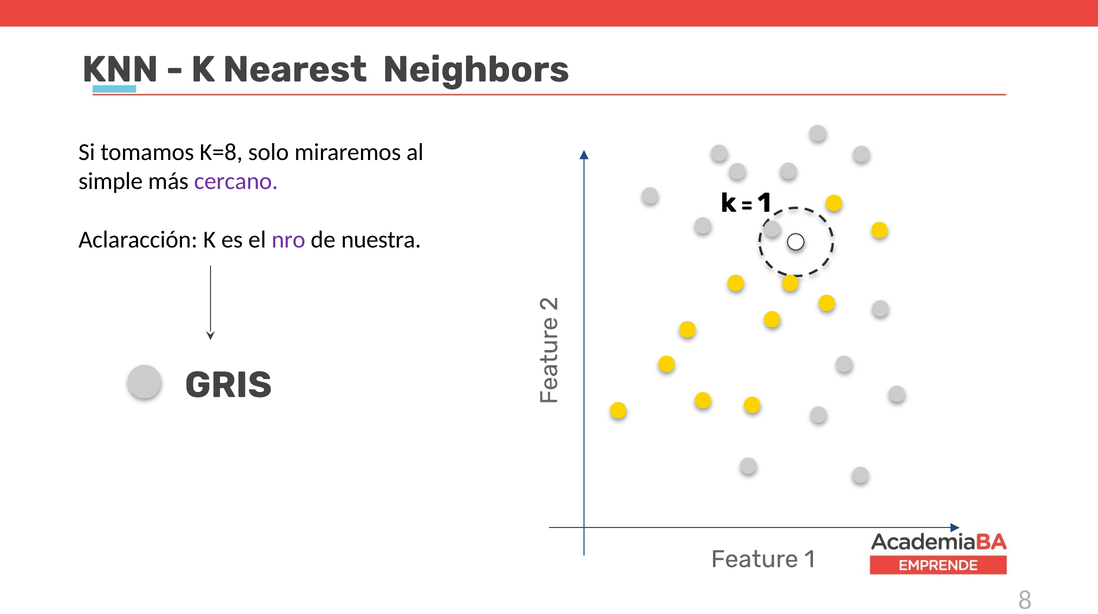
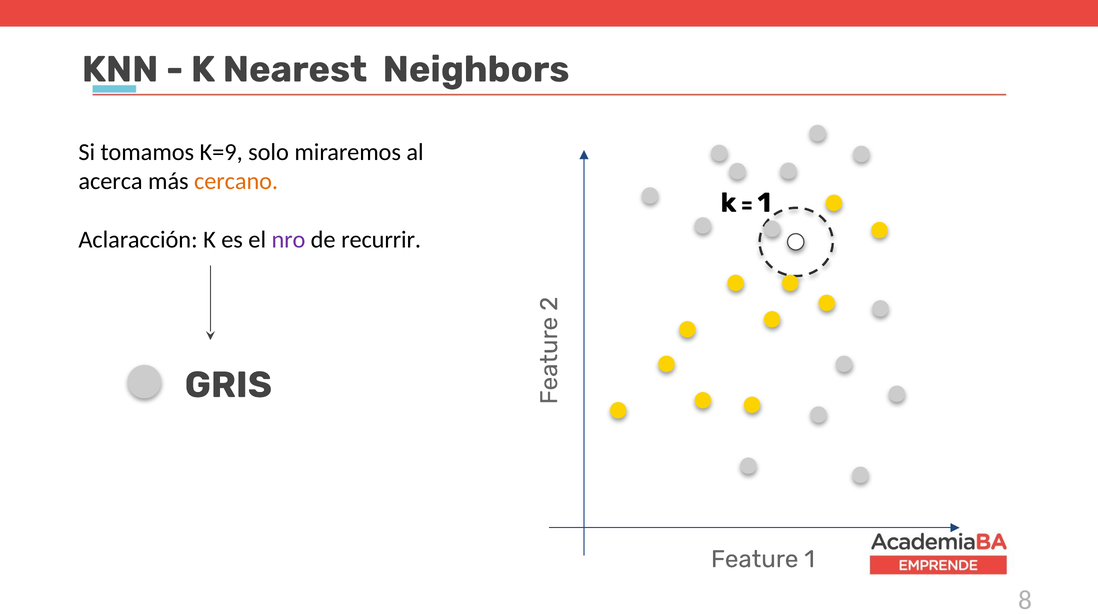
K=8: K=8 -> K=9 (221, 152)
simple: simple -> acerca (111, 182)
cercano colour: purple -> orange (236, 182)
nuestra: nuestra -> recurrir (381, 240)
